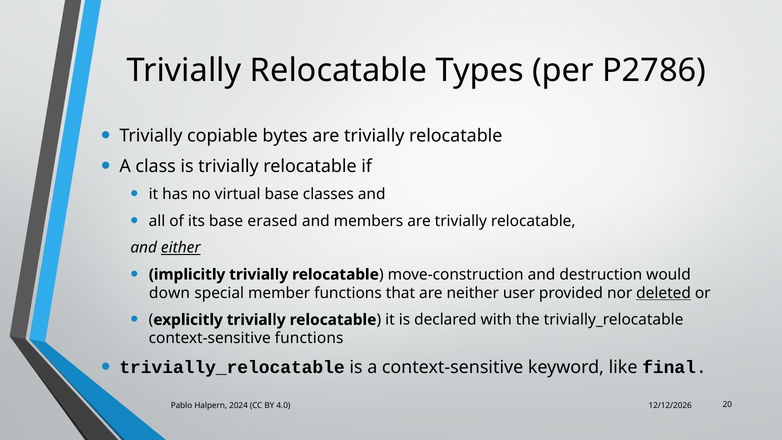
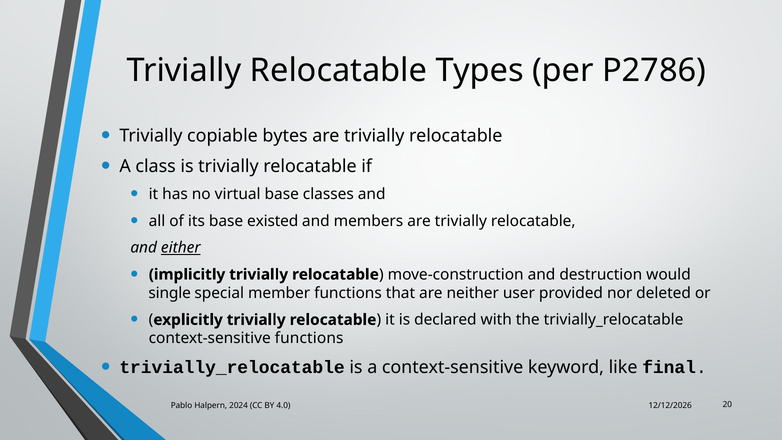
erased: erased -> existed (273, 221)
down: down -> single (170, 293)
deleted underline: present -> none (664, 293)
